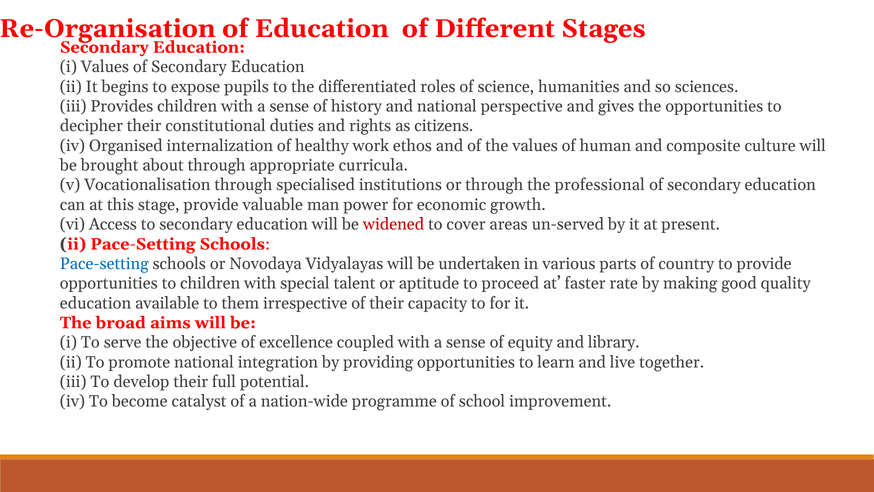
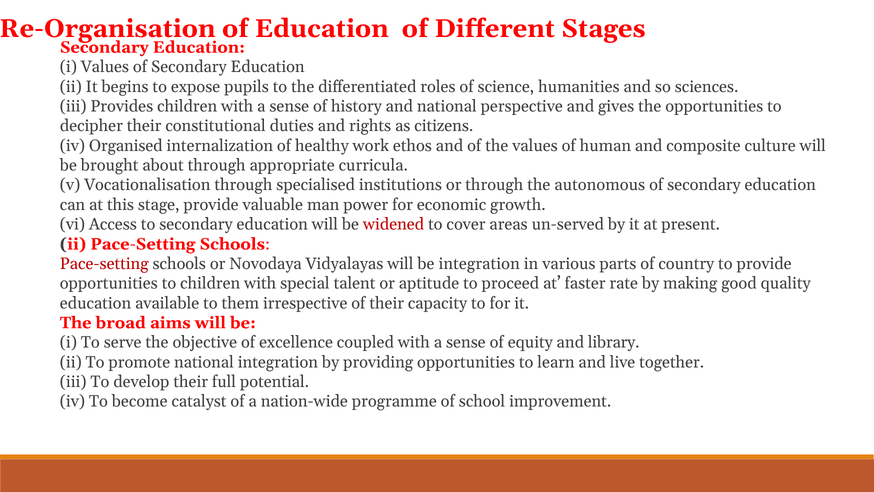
professional: professional -> autonomous (600, 185)
Pace-setting colour: blue -> red (104, 264)
be undertaken: undertaken -> integration (479, 264)
